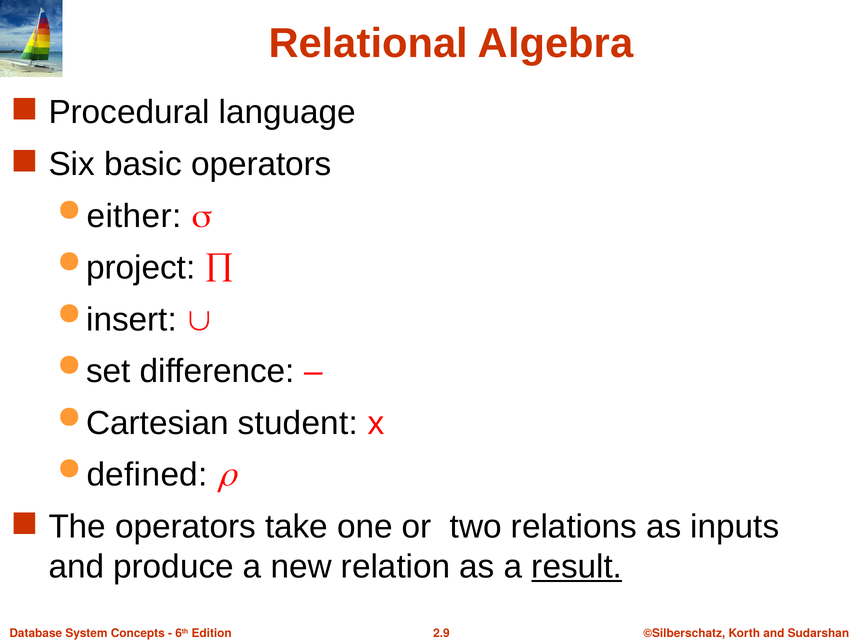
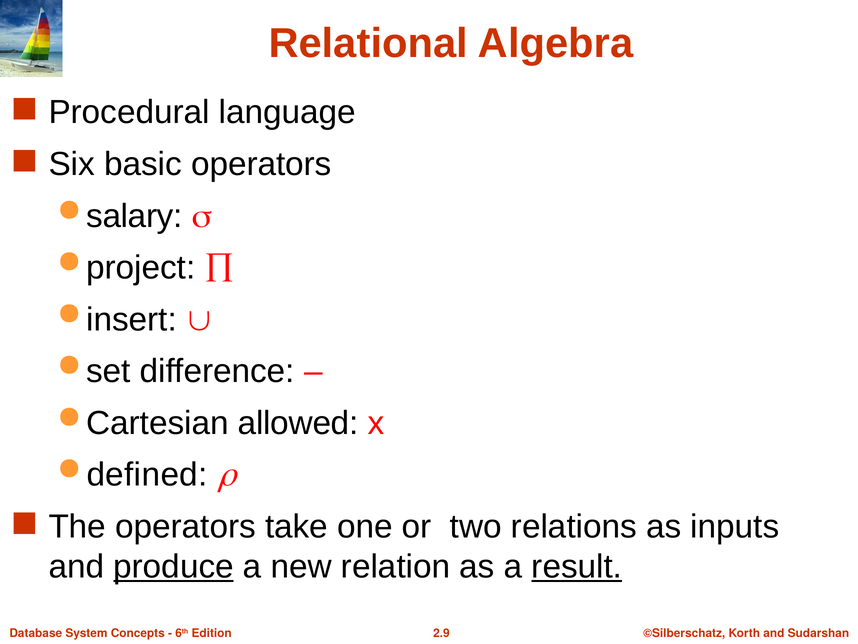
either: either -> salary (134, 216)
student: student -> allowed (298, 423)
produce underline: none -> present (174, 566)
